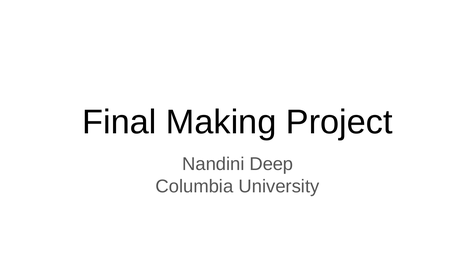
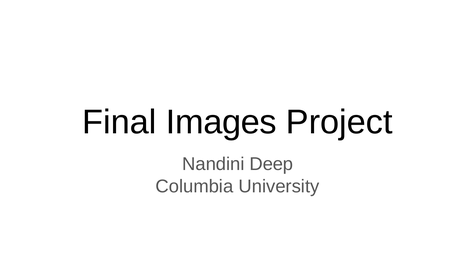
Making: Making -> Images (221, 122)
